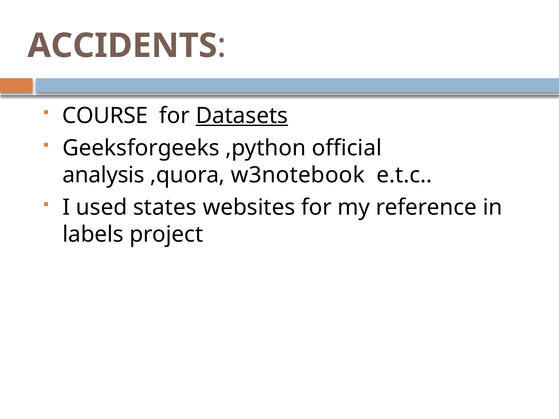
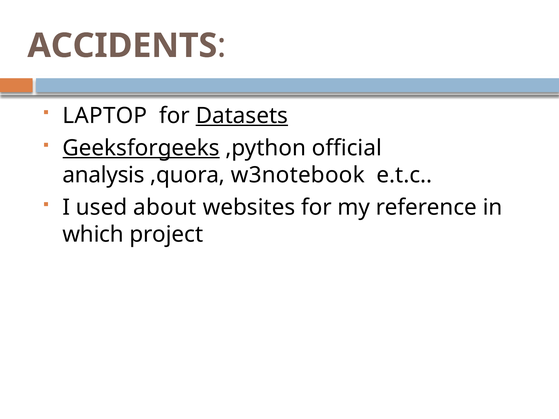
COURSE: COURSE -> LAPTOP (105, 116)
Geeksforgeeks underline: none -> present (141, 148)
states: states -> about (165, 208)
labels: labels -> which (93, 235)
